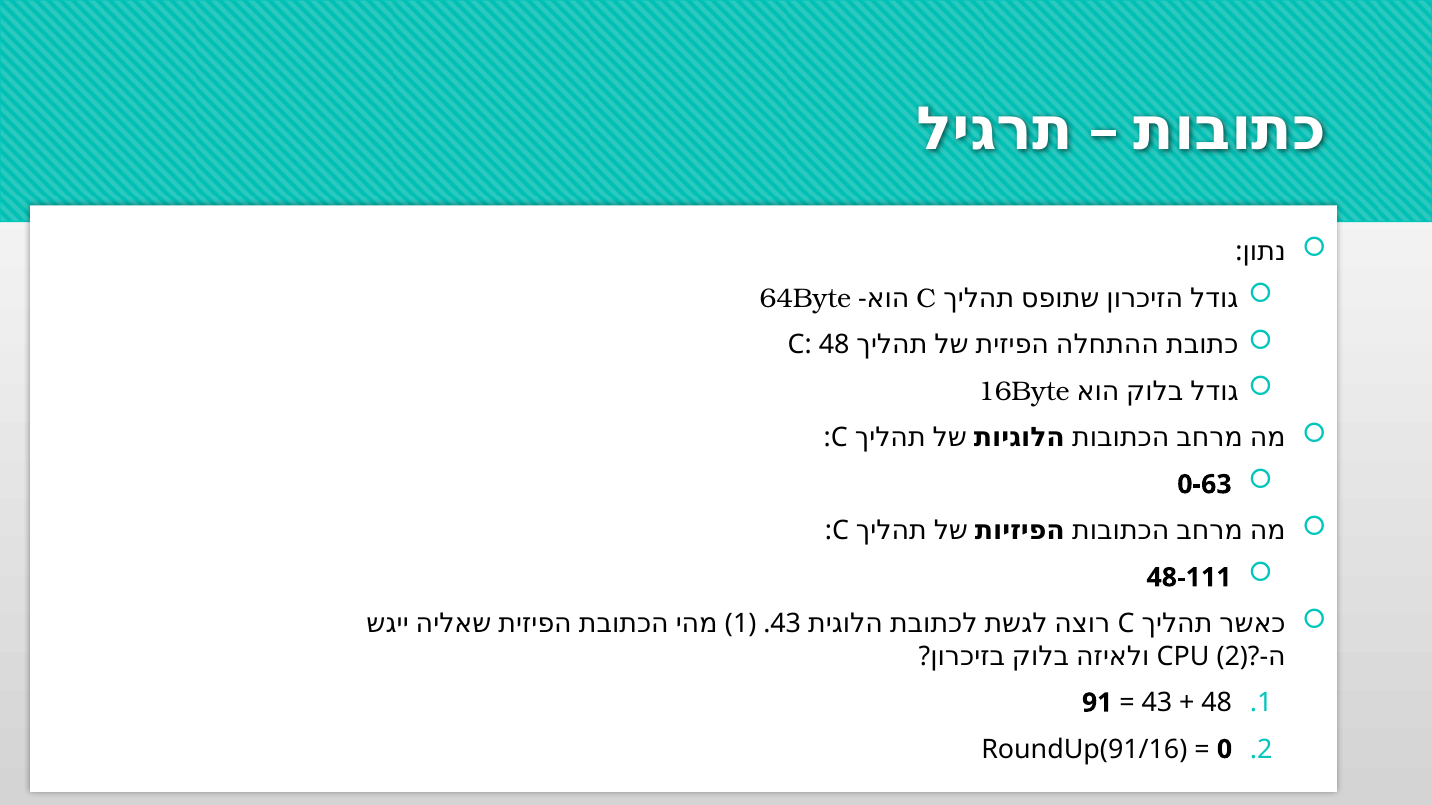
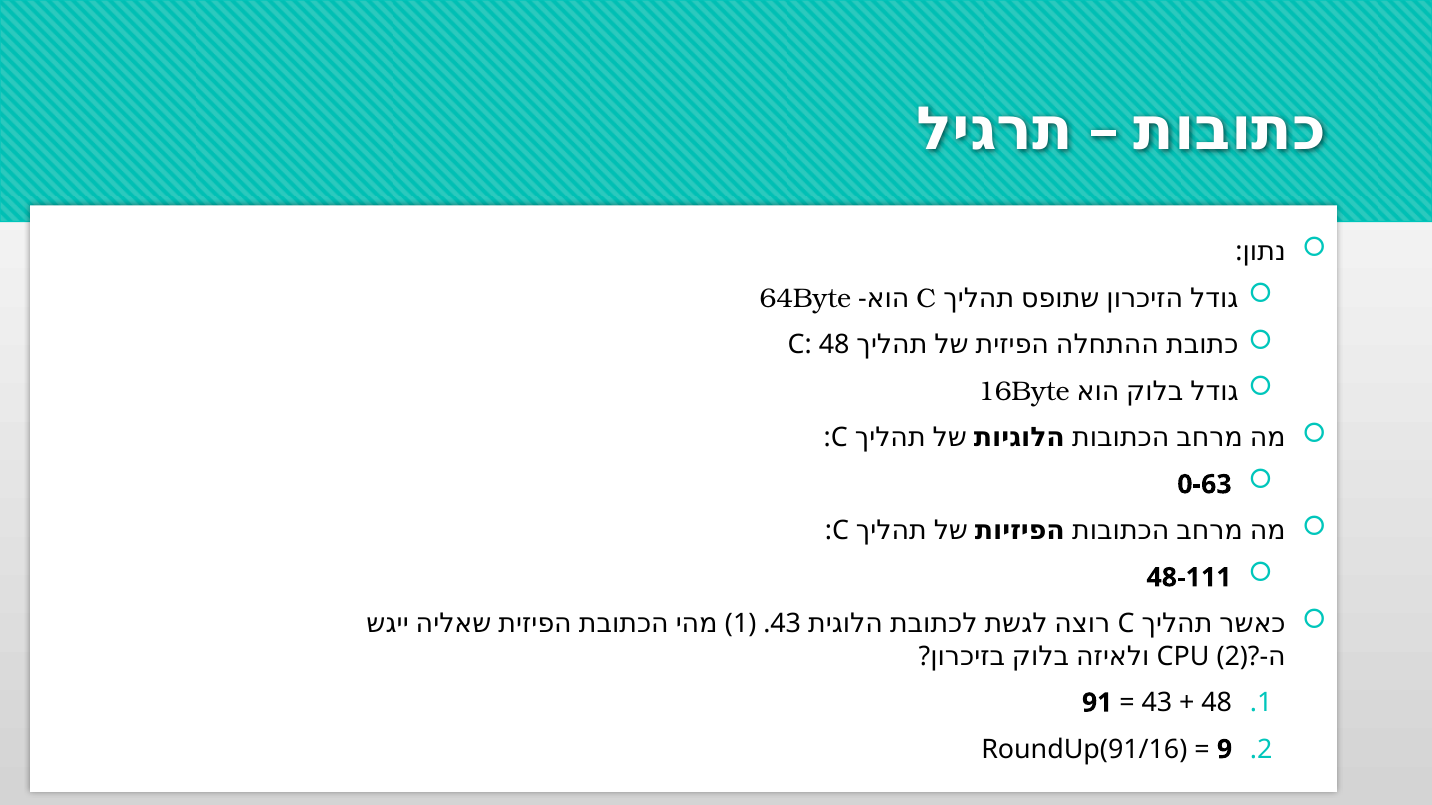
0: 0 -> 9 (1225, 750)
